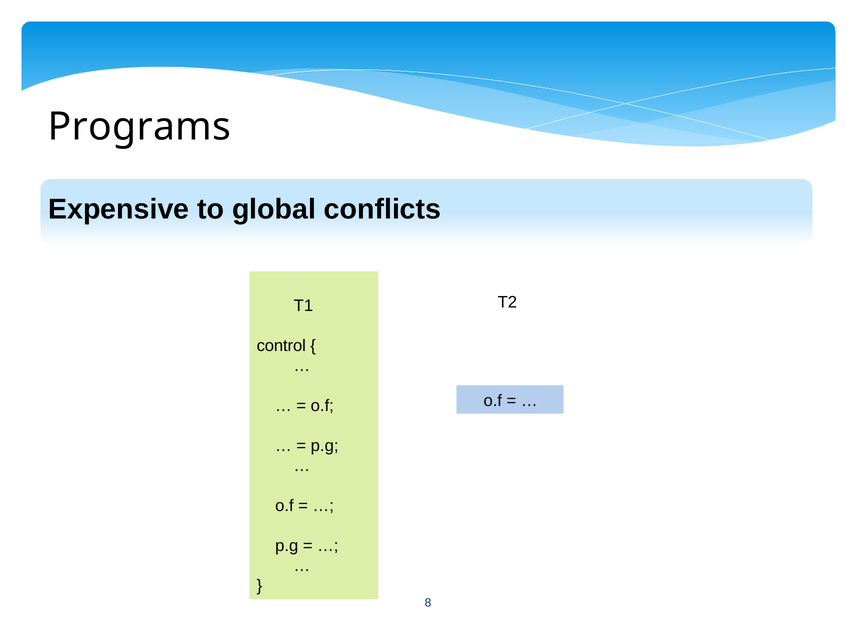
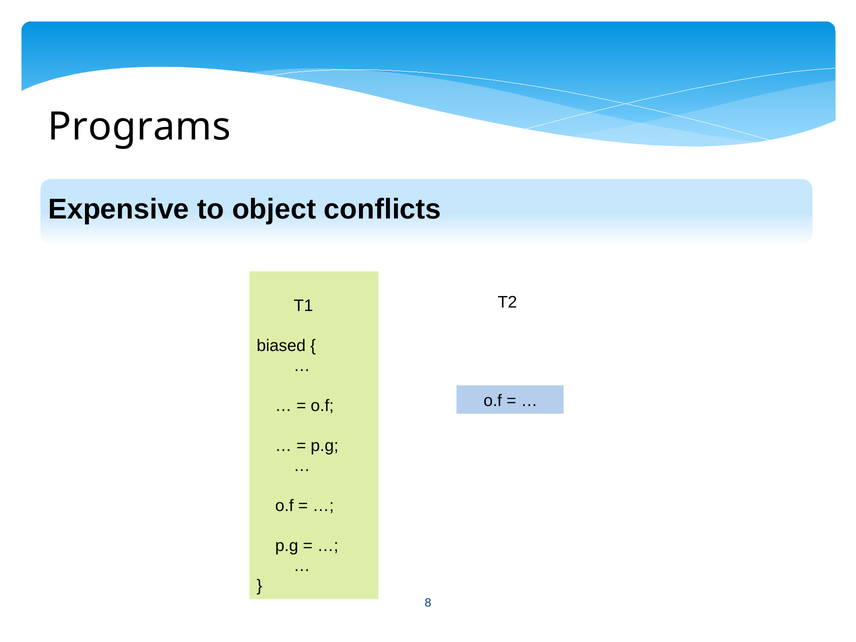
global: global -> object (274, 209)
control: control -> biased (281, 346)
